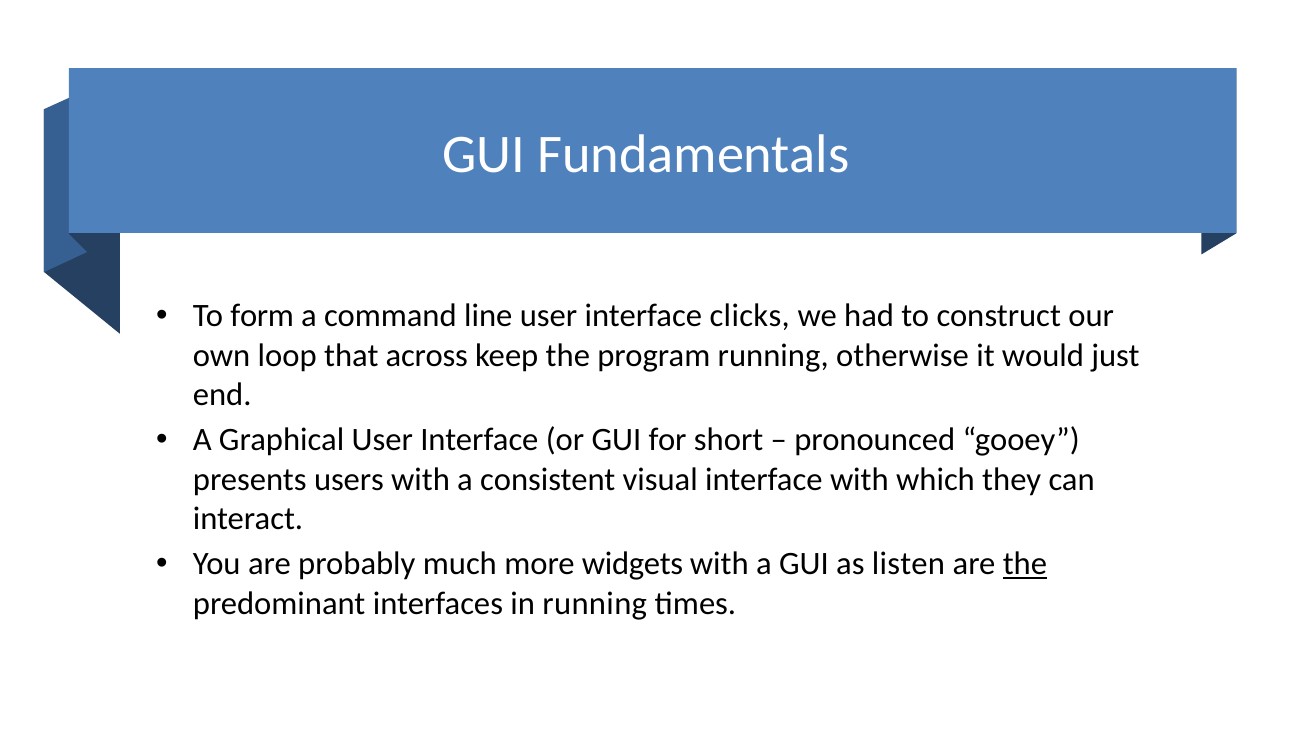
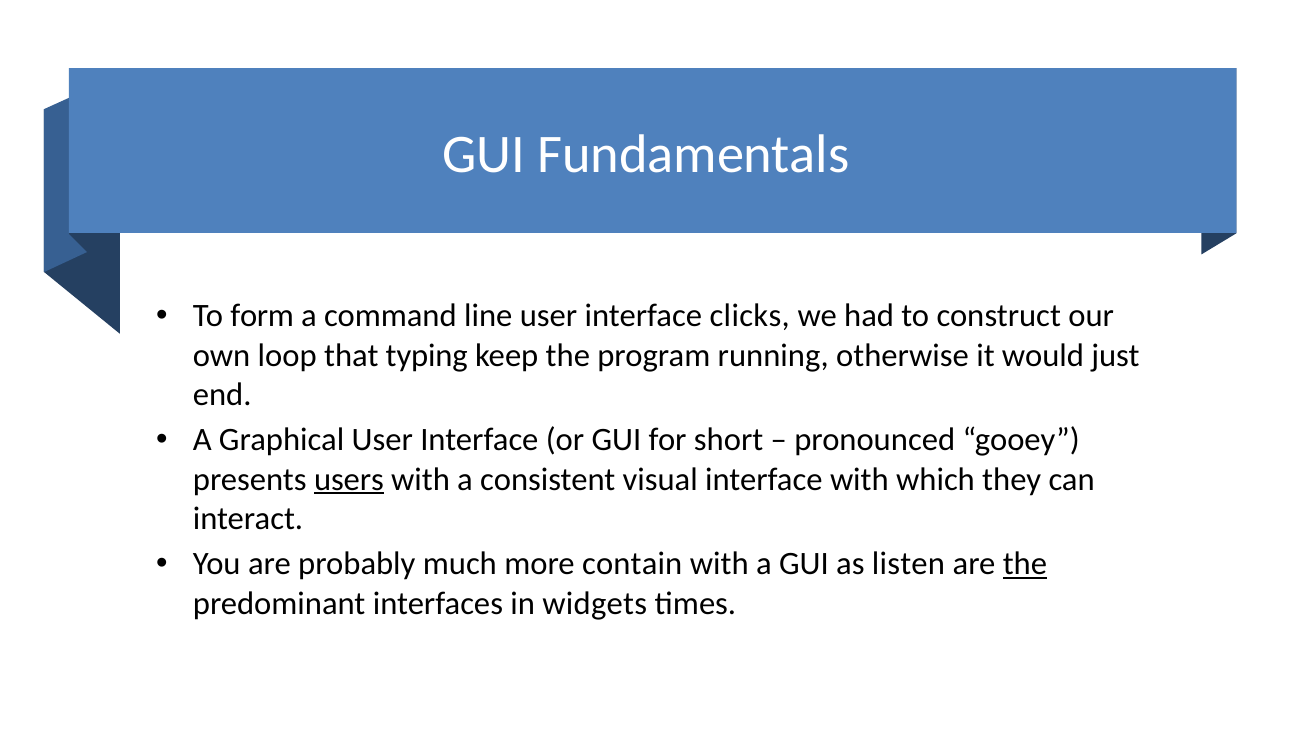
across: across -> typing (427, 355)
users underline: none -> present (349, 479)
widgets: widgets -> contain (632, 564)
in running: running -> widgets (595, 603)
